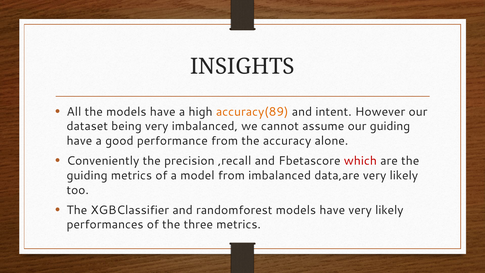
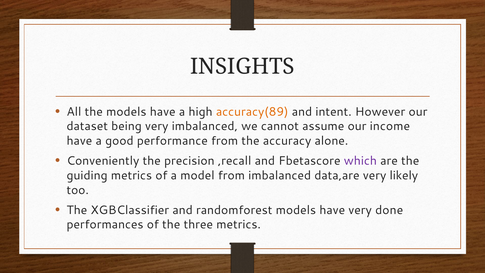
our guiding: guiding -> income (390, 126)
which colour: red -> purple (360, 161)
have very likely: likely -> done (389, 210)
